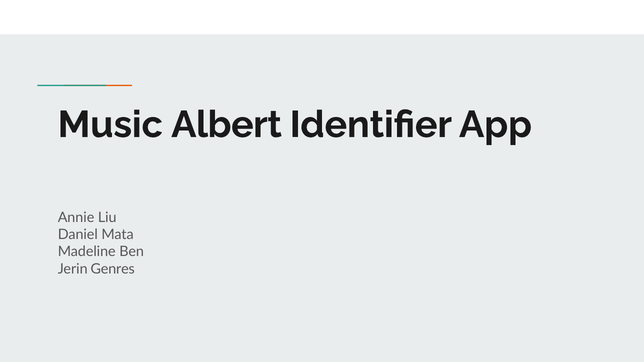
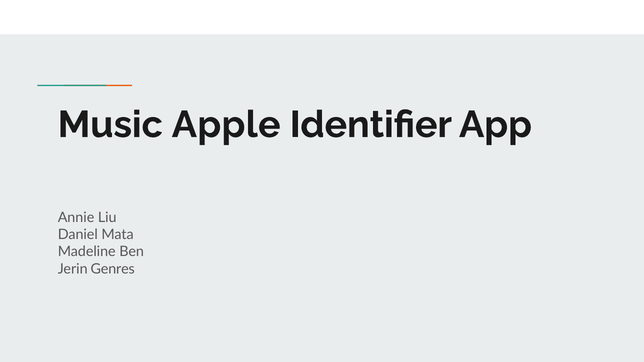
Albert: Albert -> Apple (226, 125)
